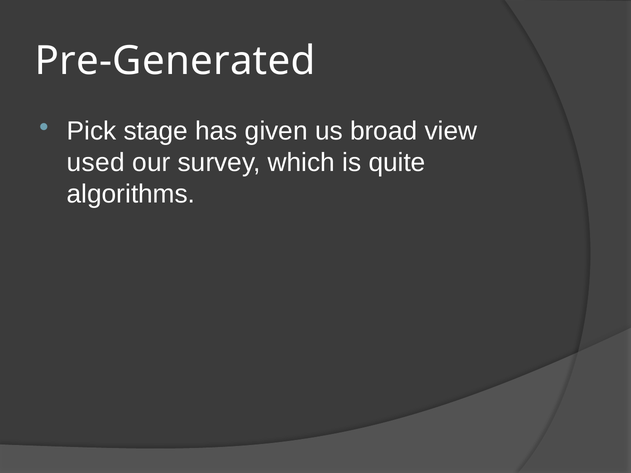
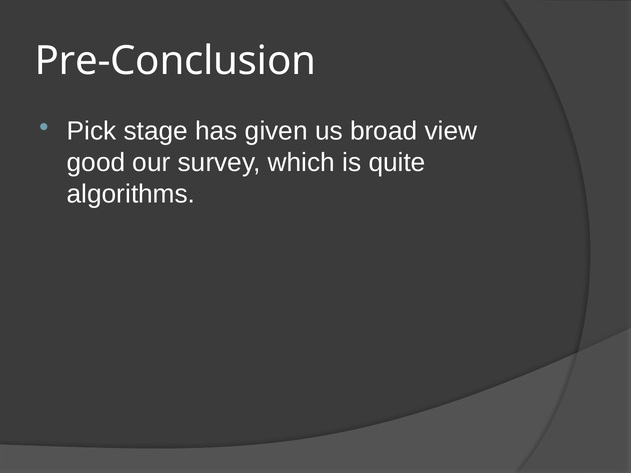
Pre-Generated: Pre-Generated -> Pre-Conclusion (175, 61)
used: used -> good (96, 163)
